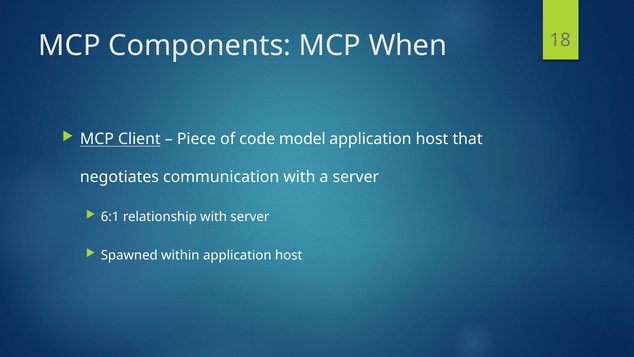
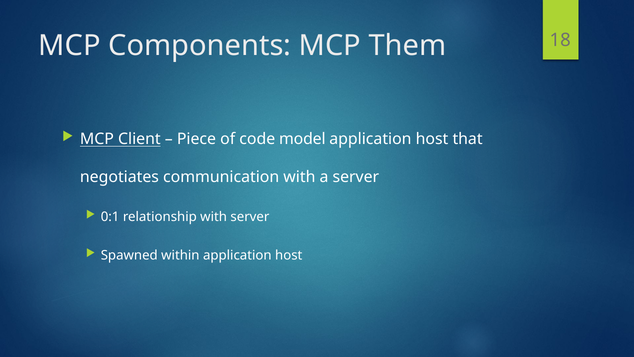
When: When -> Them (408, 45)
6:1: 6:1 -> 0:1 (110, 217)
